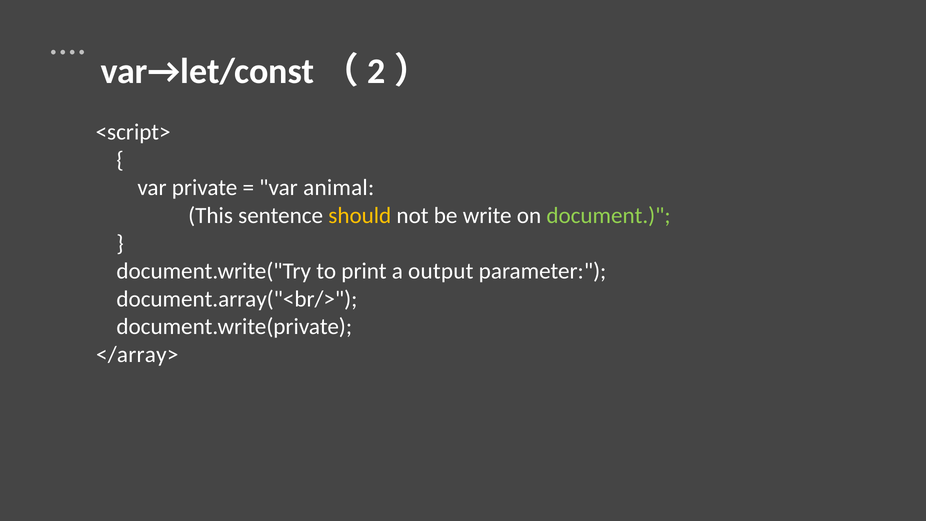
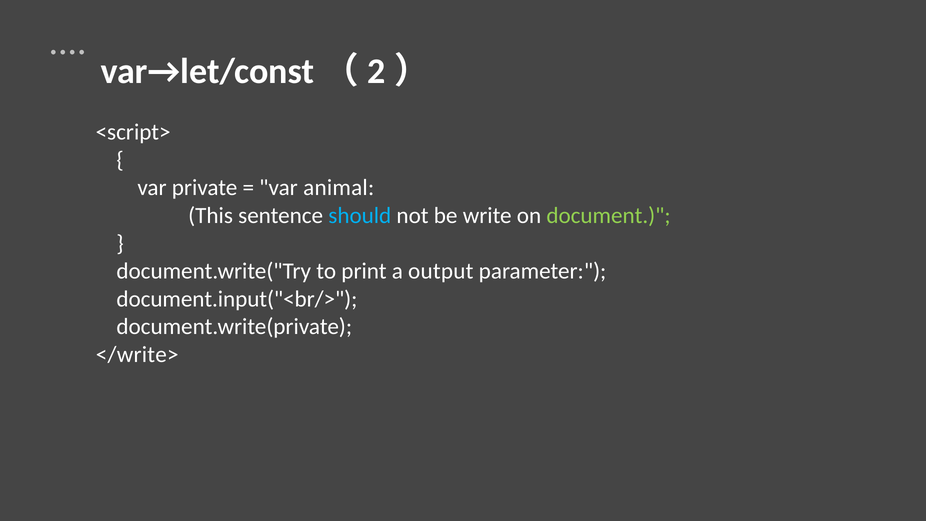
should colour: yellow -> light blue (360, 216)
document.array("<br/>: document.array("<br/> -> document.input("<br/> (237, 299)
</array>: </array> -> </write> (137, 354)
